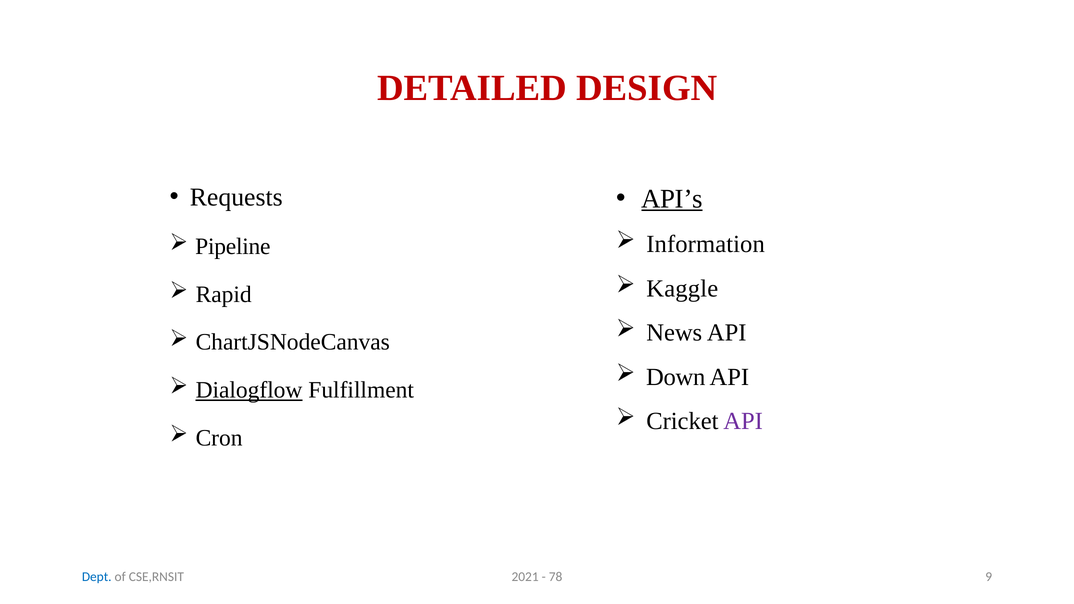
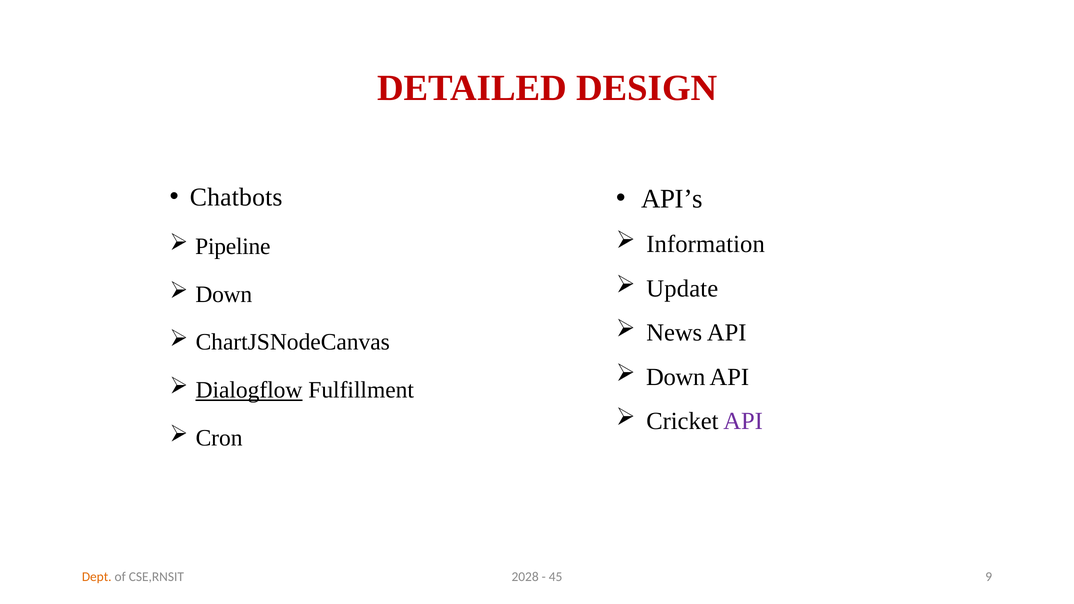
Requests: Requests -> Chatbots (236, 197)
API’s underline: present -> none (672, 199)
Kaggle: Kaggle -> Update (682, 289)
Rapid: Rapid -> Down (224, 294)
2021: 2021 -> 2028 (525, 577)
78: 78 -> 45 (556, 577)
Dept colour: blue -> orange (97, 577)
